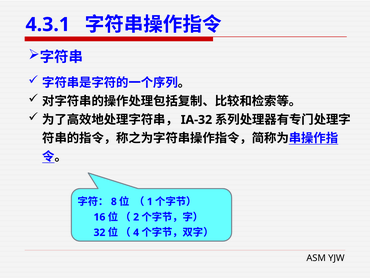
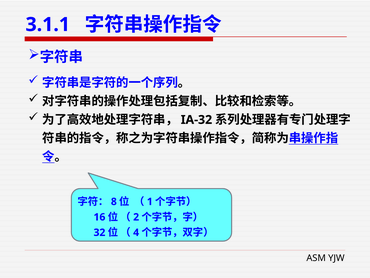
4.3.1: 4.3.1 -> 3.1.1 (48, 25)
